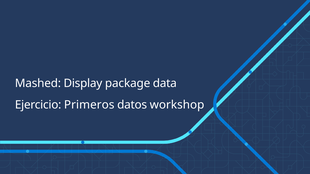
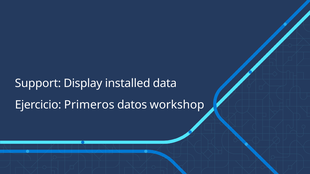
Mashed: Mashed -> Support (38, 84)
package: package -> installed (128, 84)
